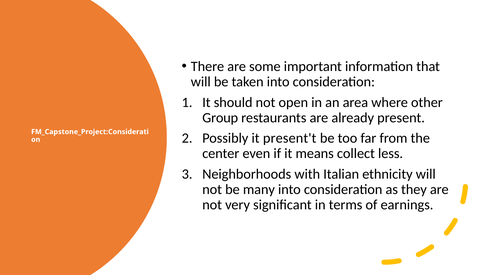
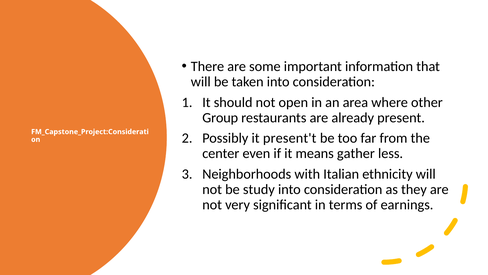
collect: collect -> gather (356, 153)
many: many -> study (259, 189)
